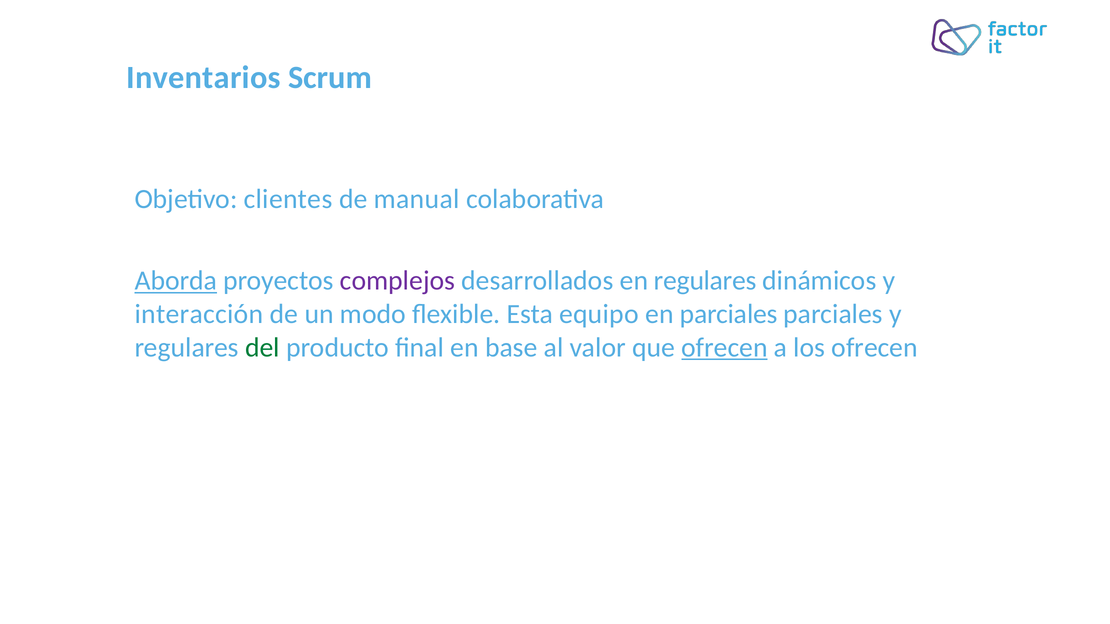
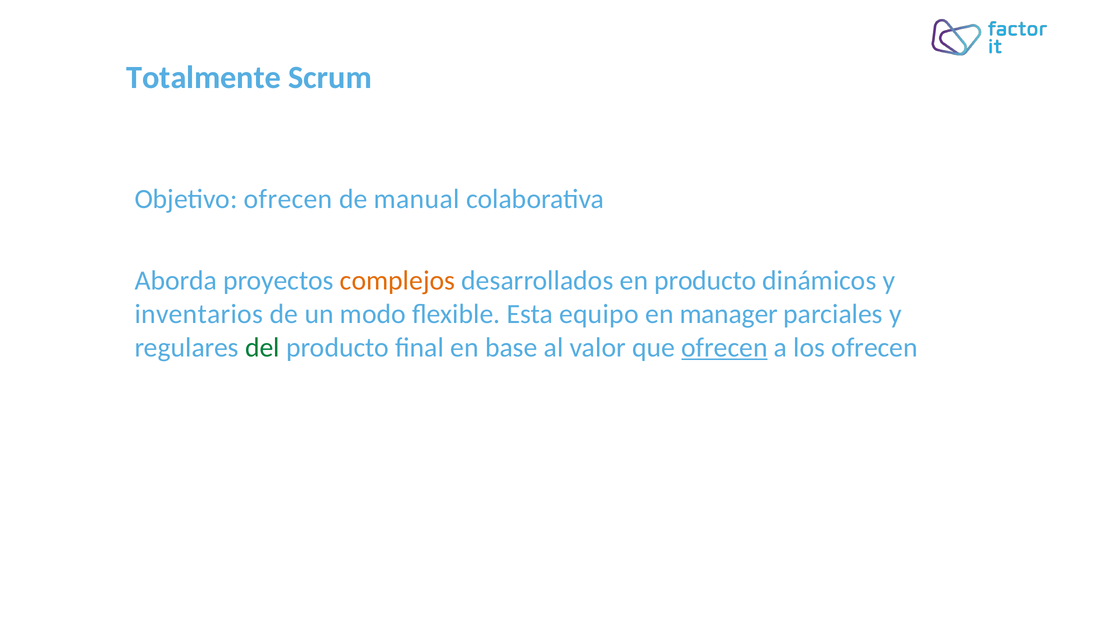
Inventarios: Inventarios -> Totalmente (204, 78)
Objetivo clientes: clientes -> ofrecen (288, 199)
Aborda underline: present -> none (176, 281)
complejos colour: purple -> orange (398, 281)
en regulares: regulares -> producto (705, 281)
interacción: interacción -> inventarios (199, 314)
en parciales: parciales -> manager (729, 314)
